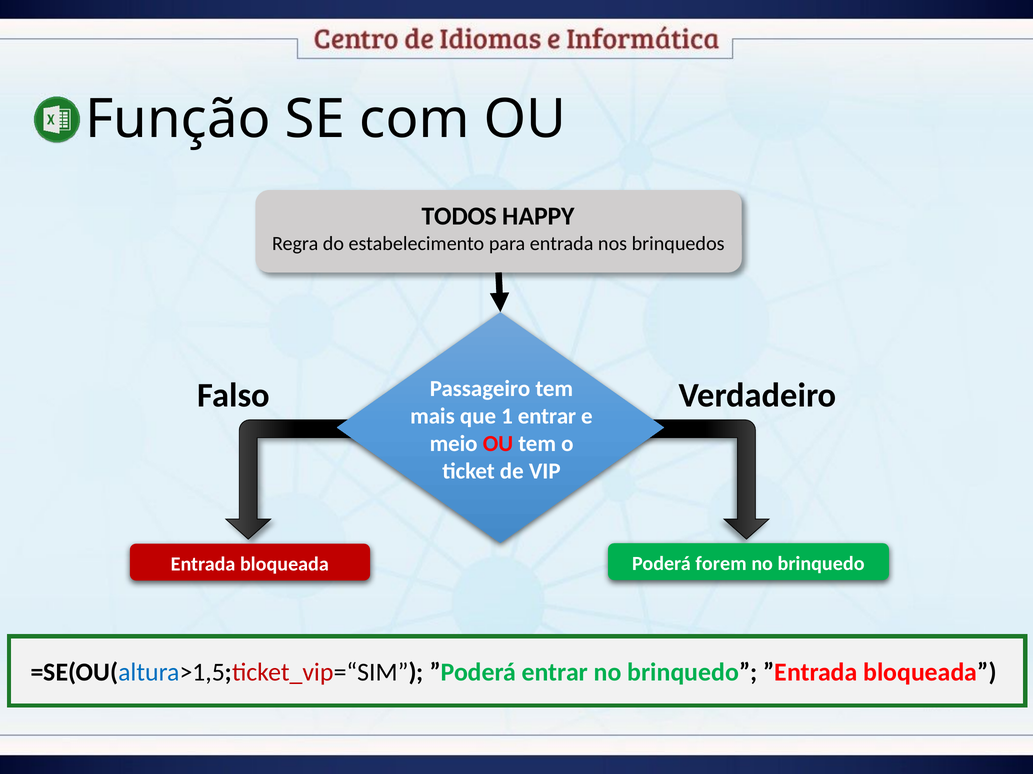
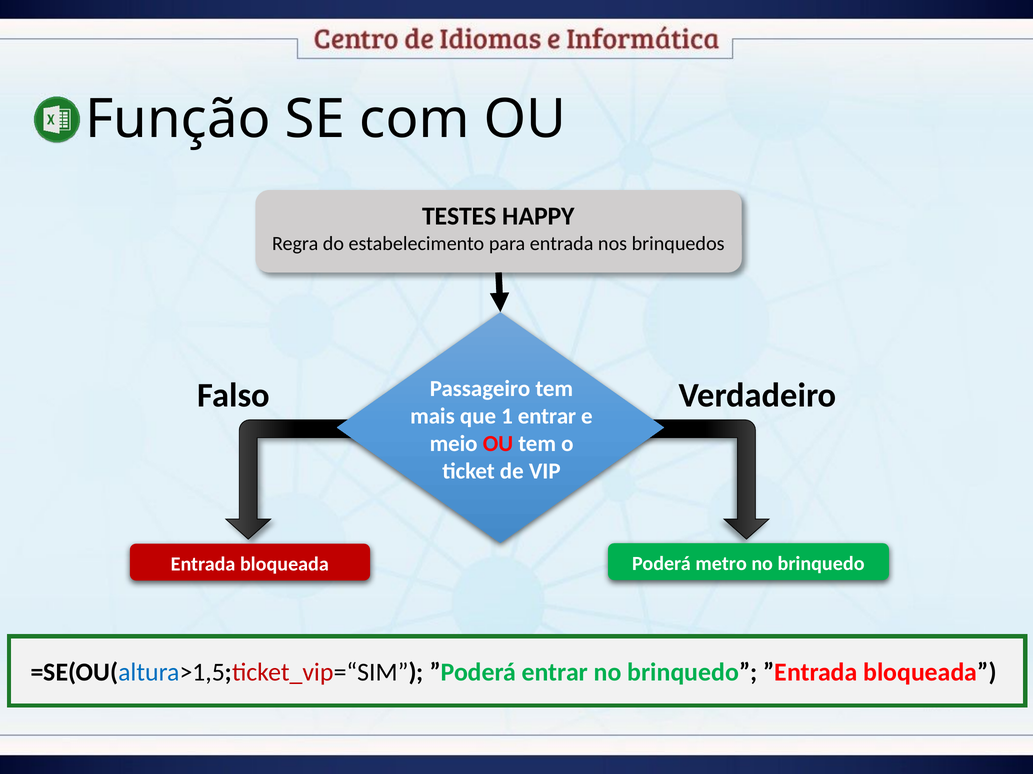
TODOS: TODOS -> TESTES (459, 217)
forem: forem -> metro (721, 564)
